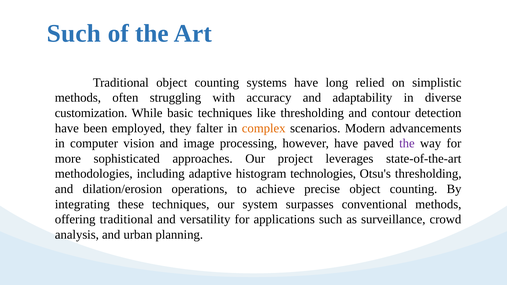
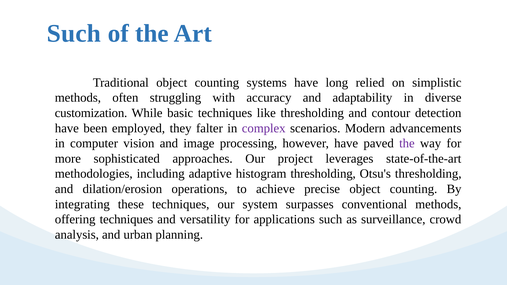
complex colour: orange -> purple (264, 128)
histogram technologies: technologies -> thresholding (323, 174)
offering traditional: traditional -> techniques (126, 220)
